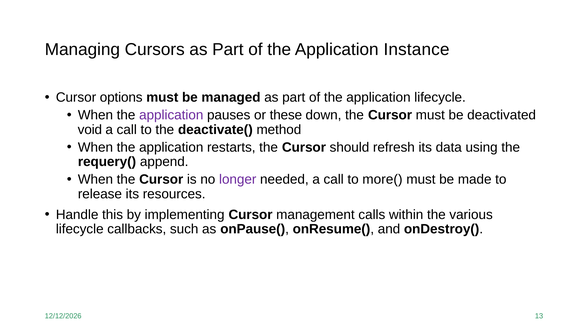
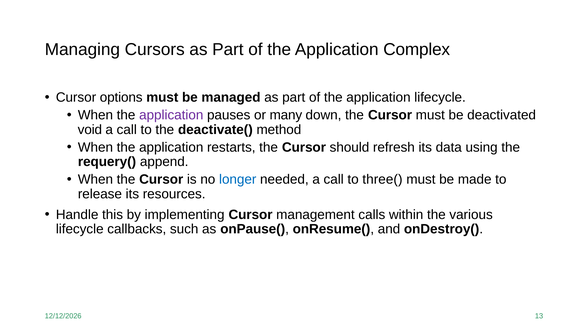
Instance: Instance -> Complex (417, 49)
these: these -> many (286, 115)
longer colour: purple -> blue (238, 179)
more(: more( -> three( (382, 179)
